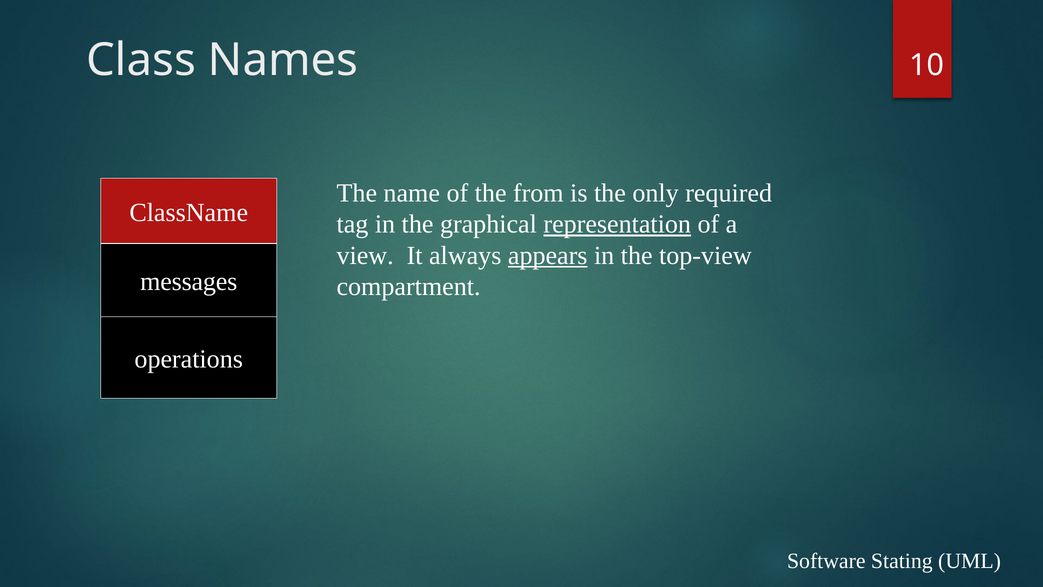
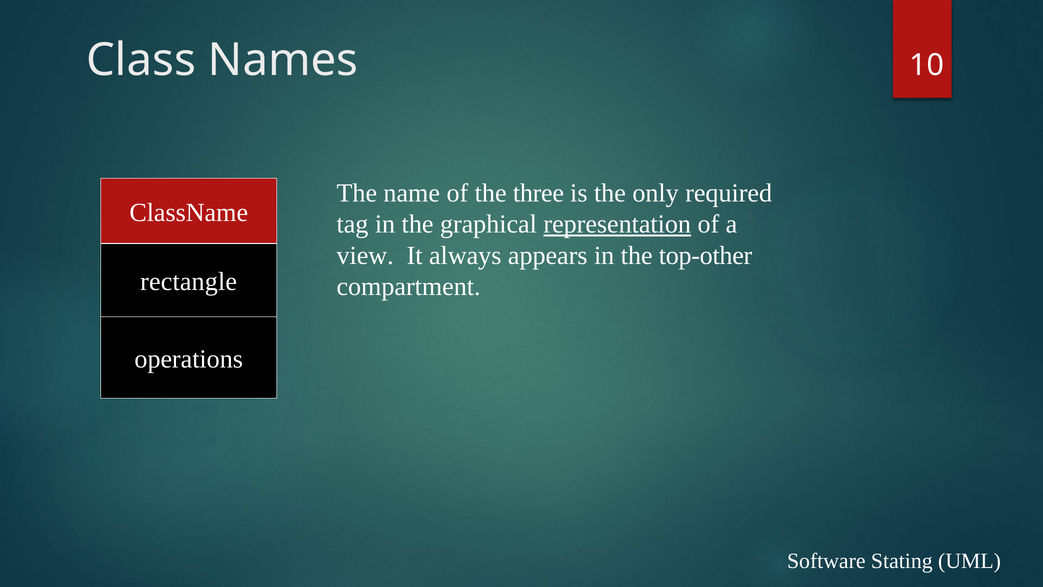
from: from -> three (538, 193)
appears underline: present -> none (548, 255)
top-view: top-view -> top-other (706, 255)
messages: messages -> rectangle (189, 282)
